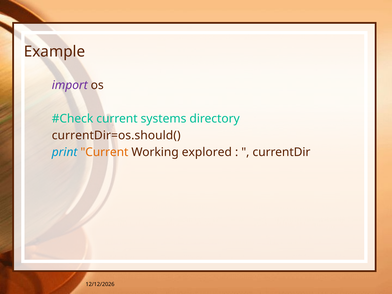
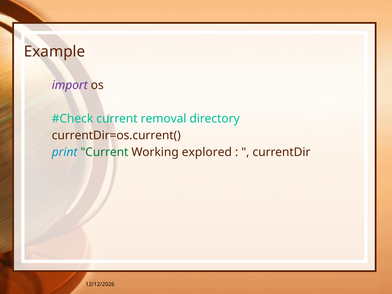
systems: systems -> removal (164, 119)
currentDir=os.should(: currentDir=os.should( -> currentDir=os.current( (116, 135)
Current colour: orange -> green (104, 152)
